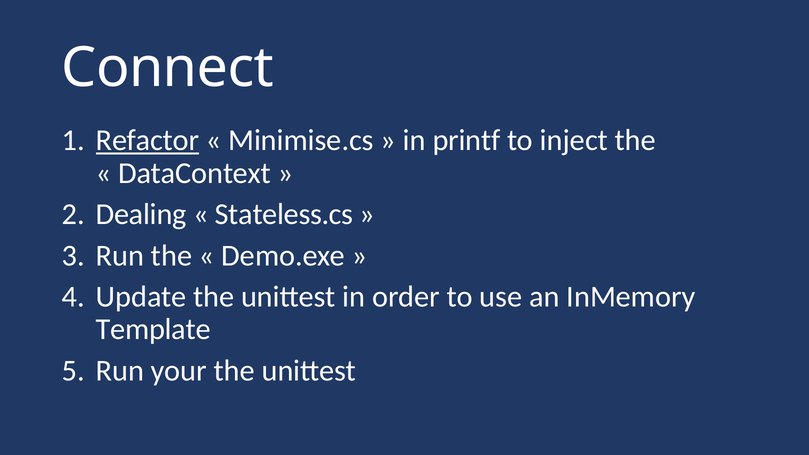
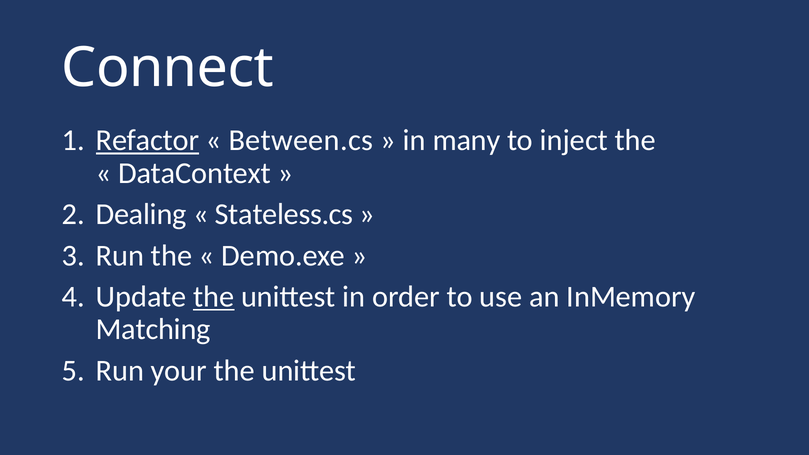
Minimise.cs: Minimise.cs -> Between.cs (301, 140)
printf: printf -> many (466, 140)
the underline: none -> present (214, 297)
Template: Template -> Matching (153, 330)
